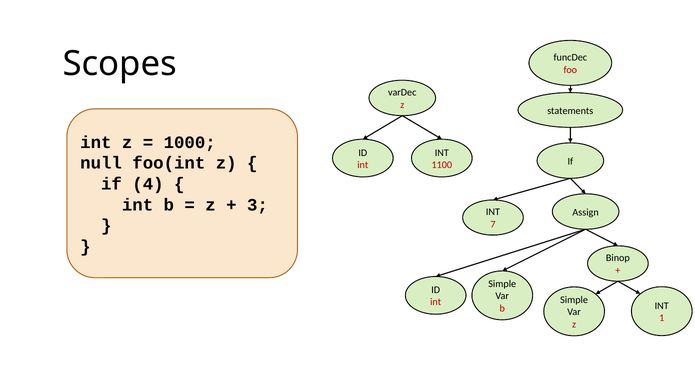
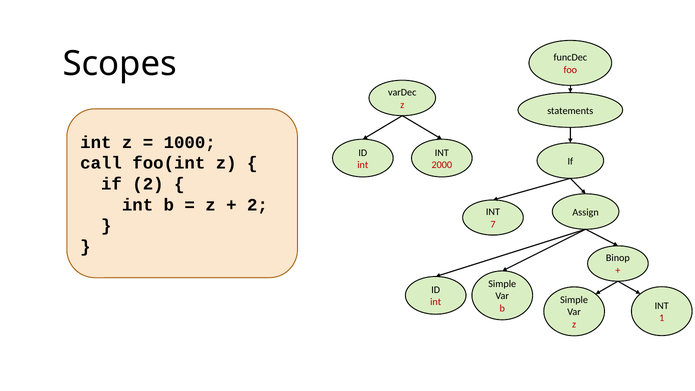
null: null -> call (101, 163)
1100: 1100 -> 2000 (442, 165)
if 4: 4 -> 2 (148, 184)
3: 3 -> 2 (257, 205)
